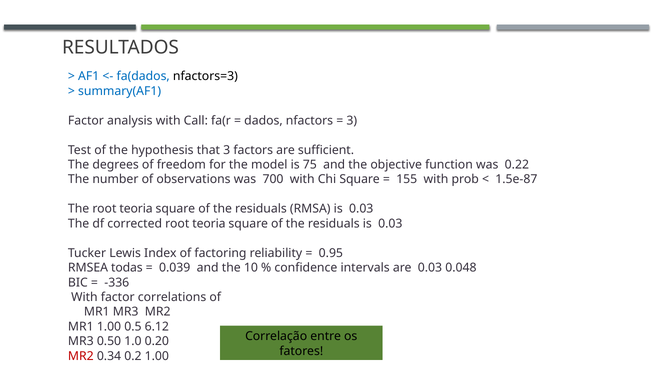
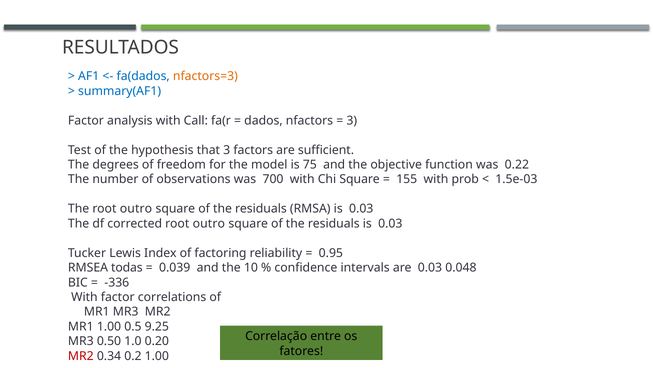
nfactors=3 colour: black -> orange (205, 76)
1.5e-87: 1.5e-87 -> 1.5e-03 (516, 179)
The root teoria: teoria -> outro (136, 208)
corrected root teoria: teoria -> outro (209, 223)
6.12: 6.12 -> 9.25 (157, 326)
